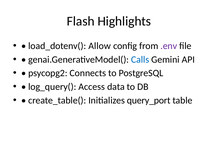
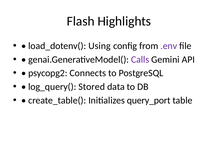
Allow: Allow -> Using (100, 46)
Calls colour: blue -> purple (140, 59)
Access: Access -> Stored (92, 86)
